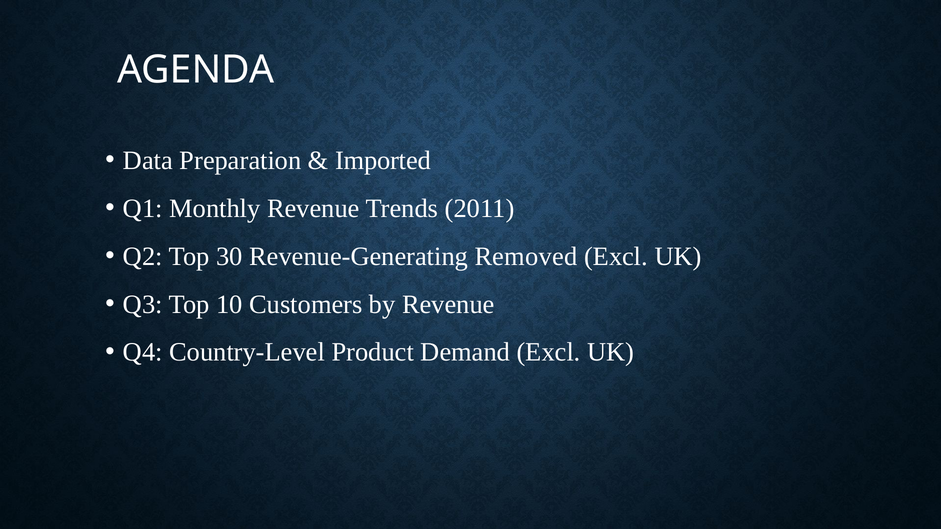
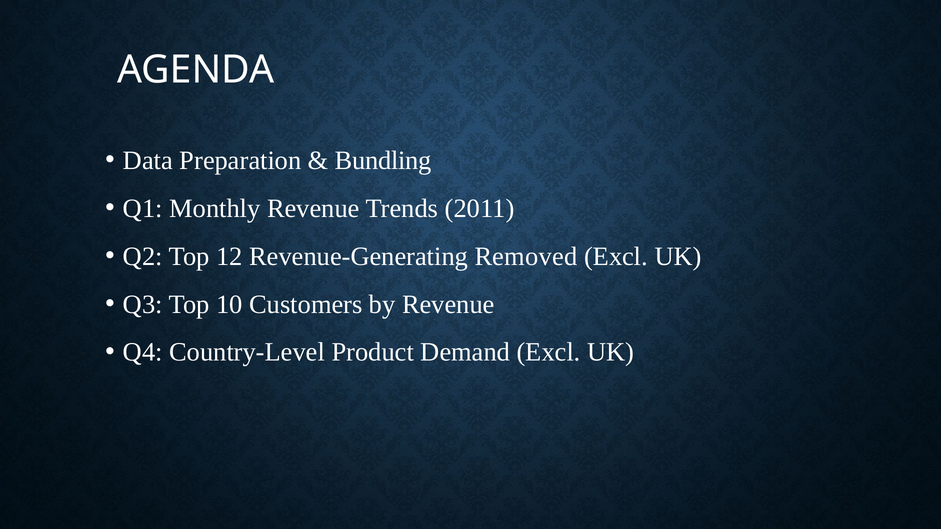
Imported: Imported -> Bundling (383, 161)
30: 30 -> 12 (229, 257)
